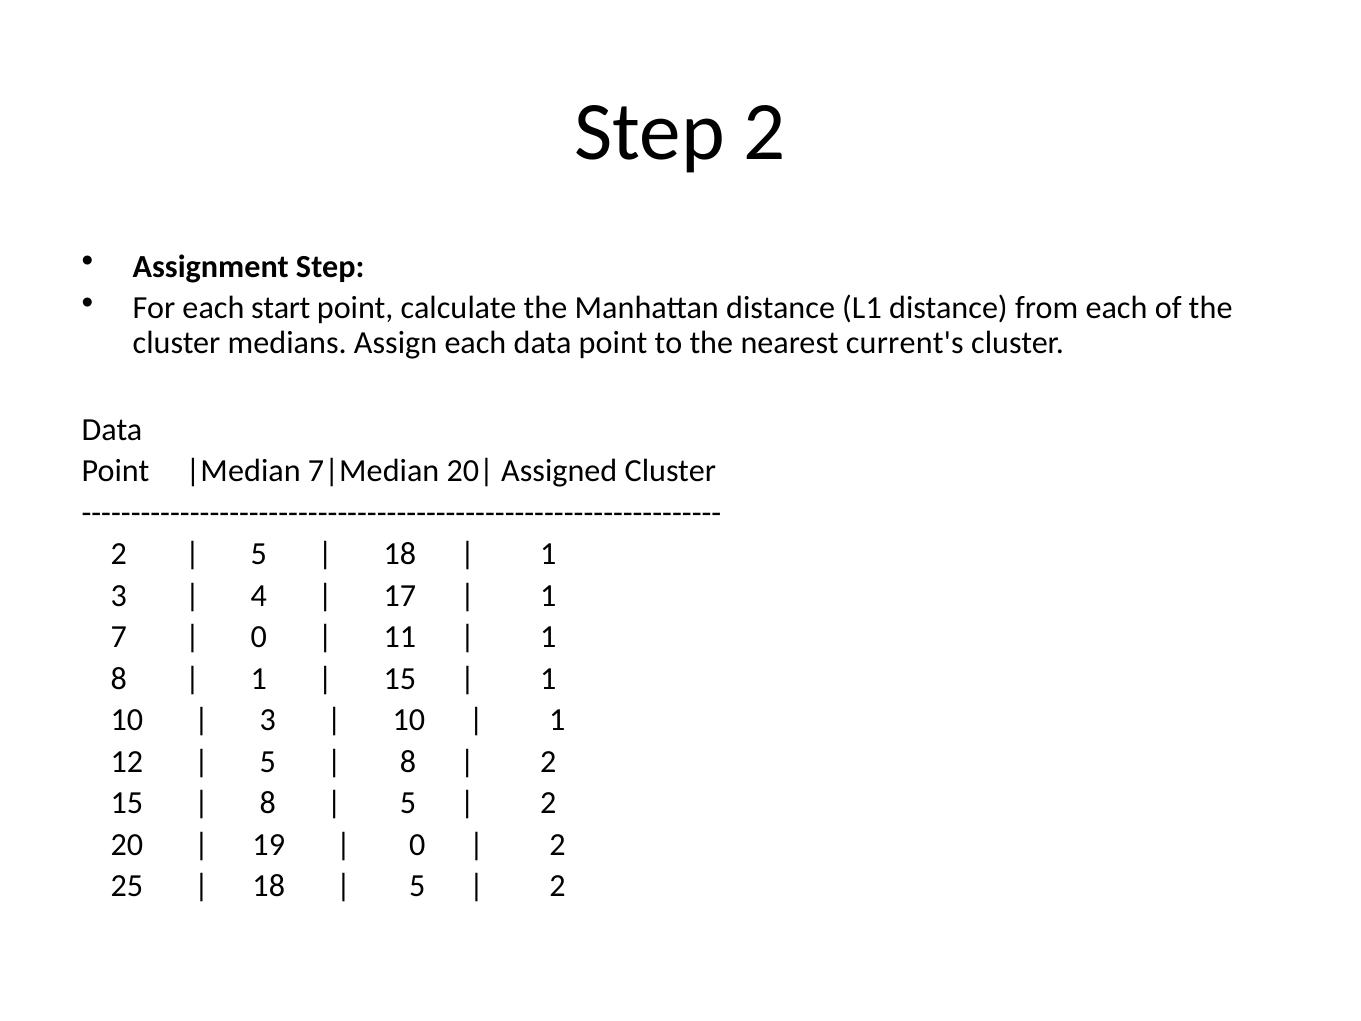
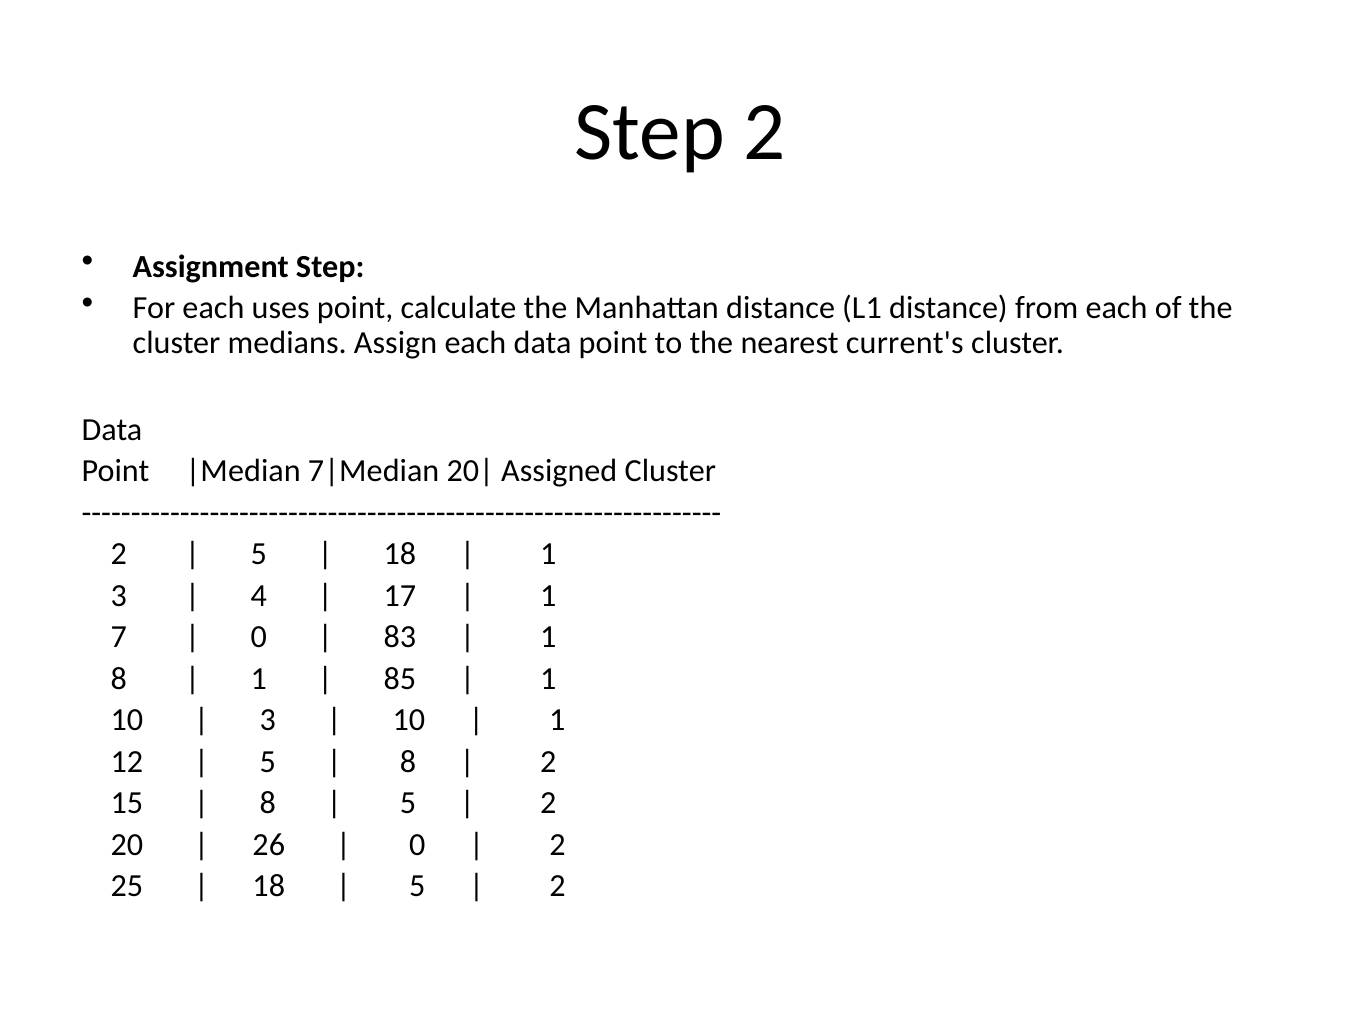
start: start -> uses (281, 308)
11: 11 -> 83 (400, 637)
15: 15 -> 85 (400, 678)
19: 19 -> 26 (269, 844)
